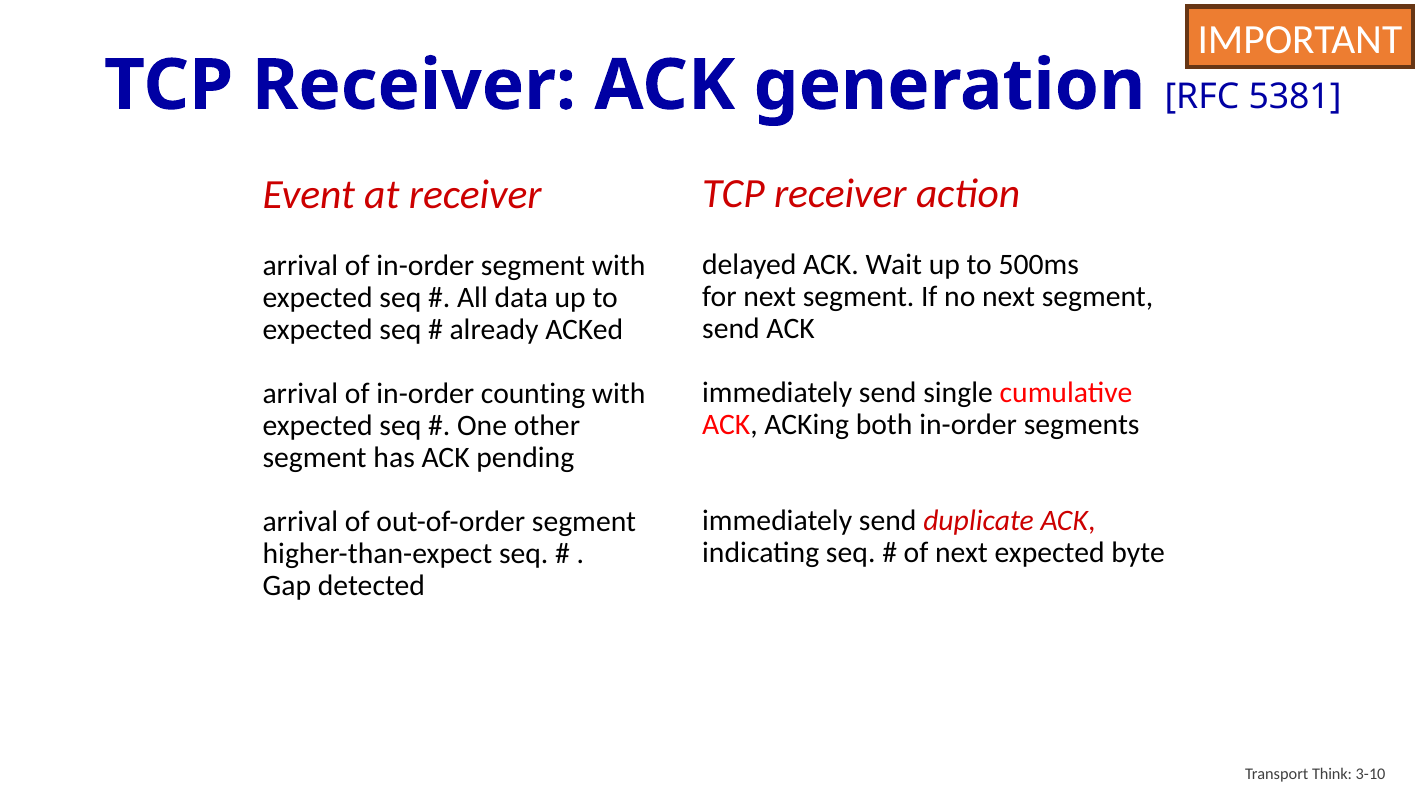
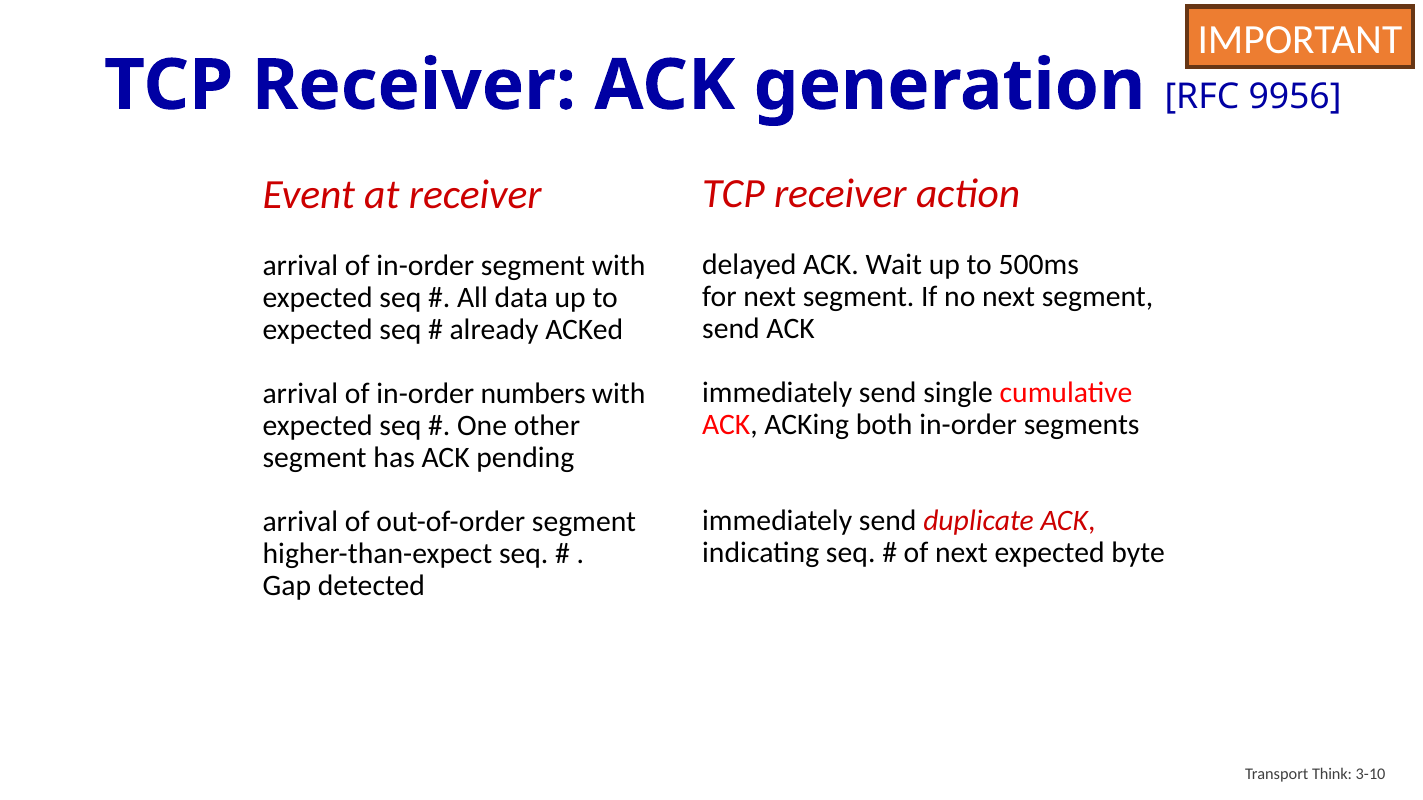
5381: 5381 -> 9956 (1295, 97)
counting: counting -> numbers (533, 394)
